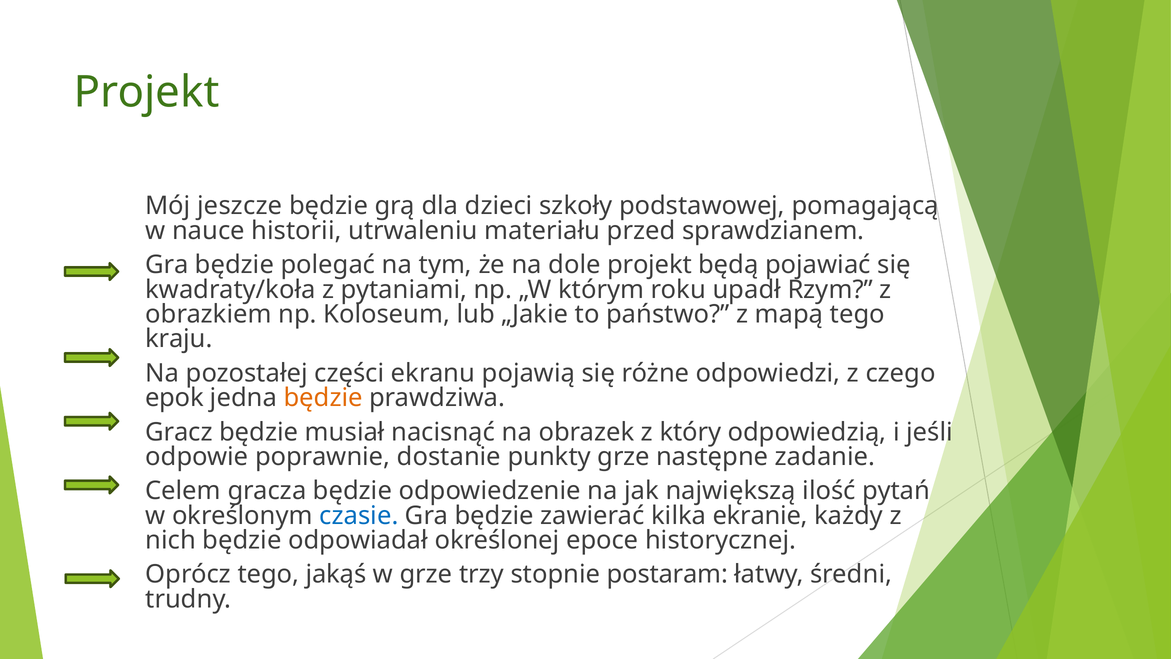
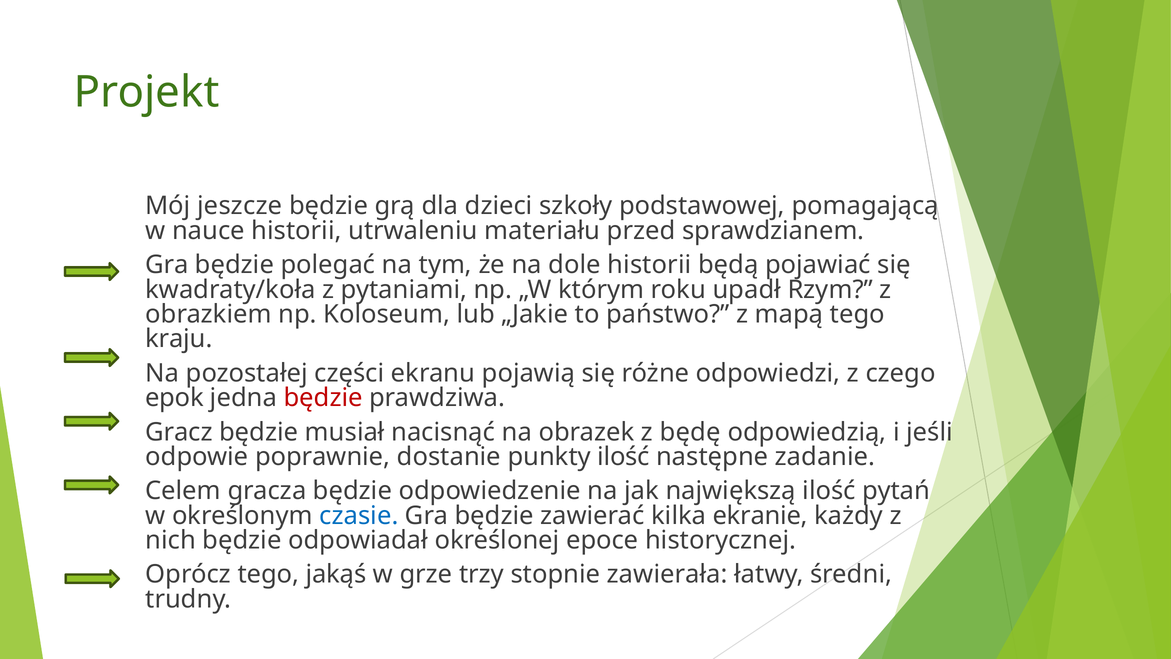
dole projekt: projekt -> historii (649, 265)
będzie colour: orange -> red (323, 398)
który: który -> będę (690, 432)
punkty grze: grze -> ilość (624, 456)
postaram: postaram -> zawierała (667, 574)
